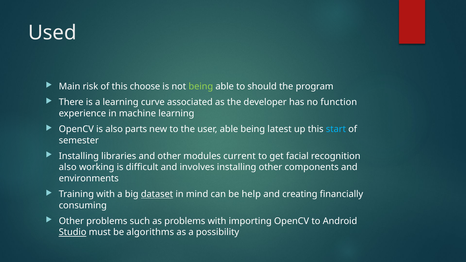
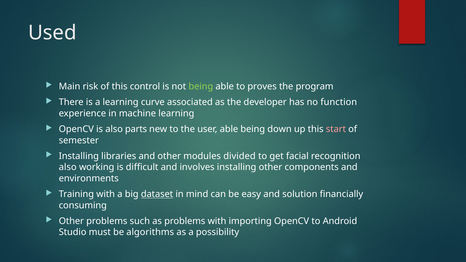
choose: choose -> control (145, 86)
should: should -> proves (262, 86)
latest: latest -> down (280, 129)
start colour: light blue -> pink (336, 129)
current: current -> divided (240, 156)
help: help -> easy (251, 194)
creating: creating -> solution (300, 194)
Studio underline: present -> none (73, 232)
